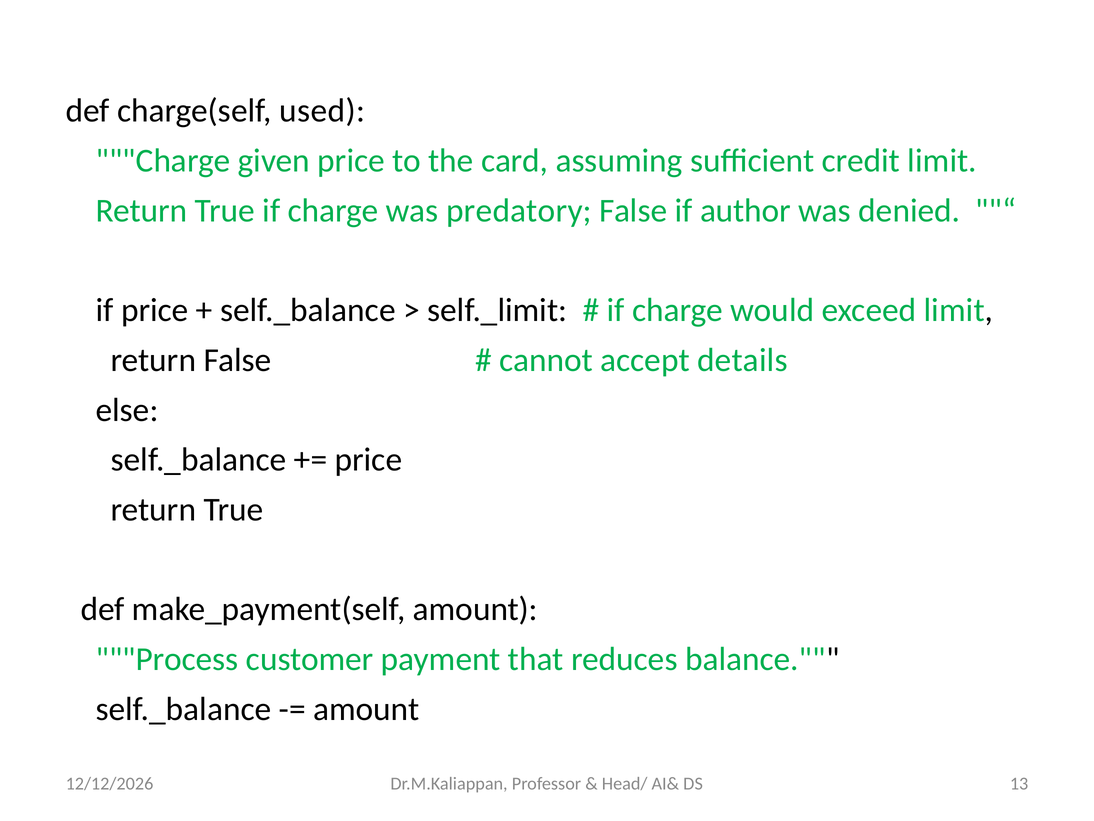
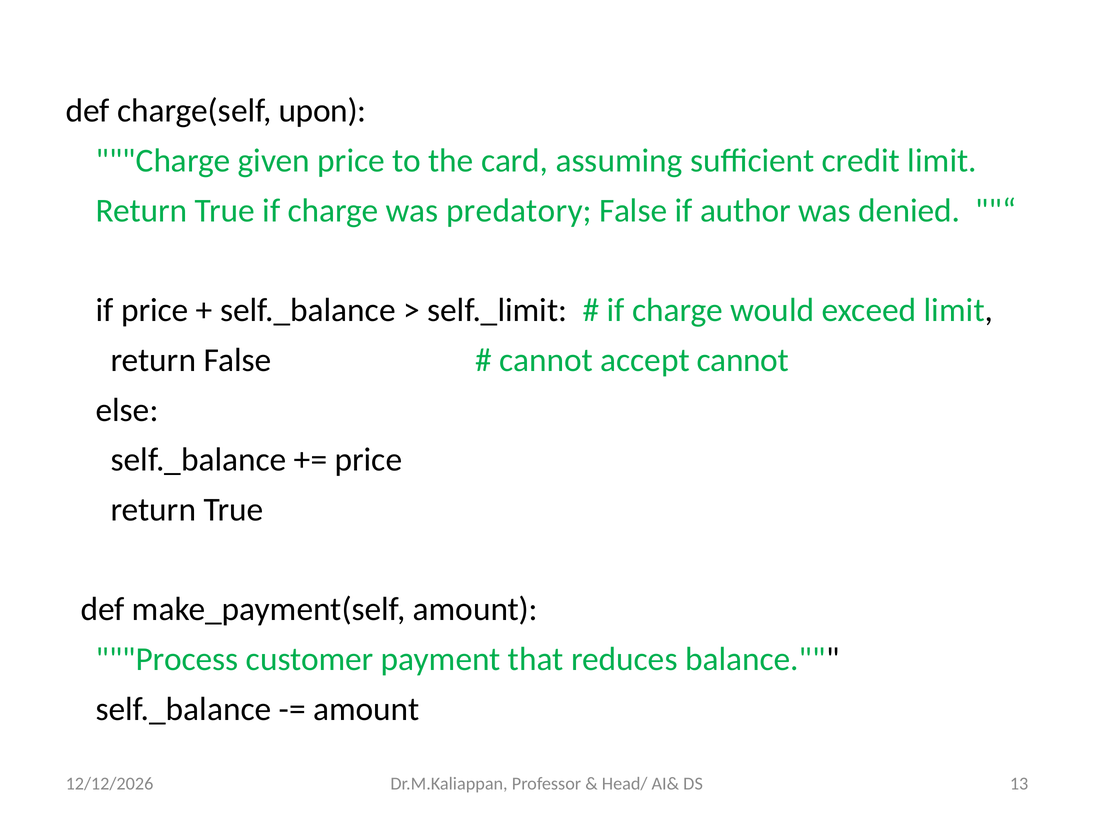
used: used -> upon (323, 111)
accept details: details -> cannot (743, 360)
